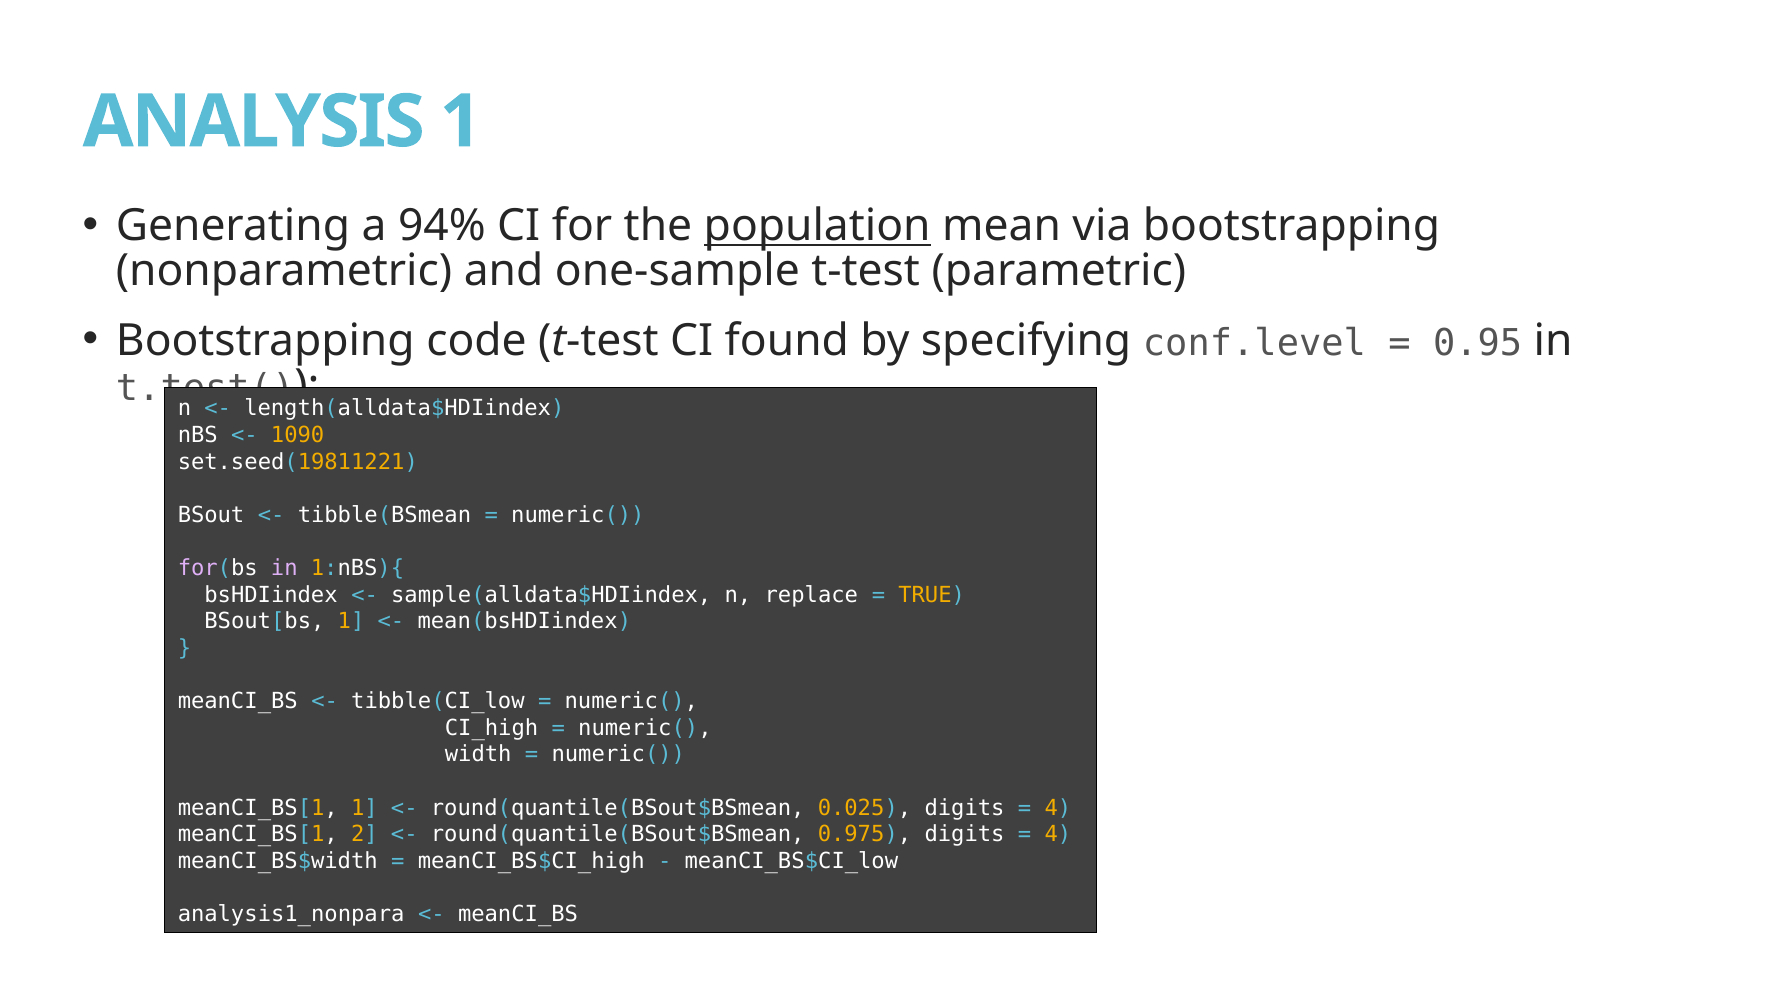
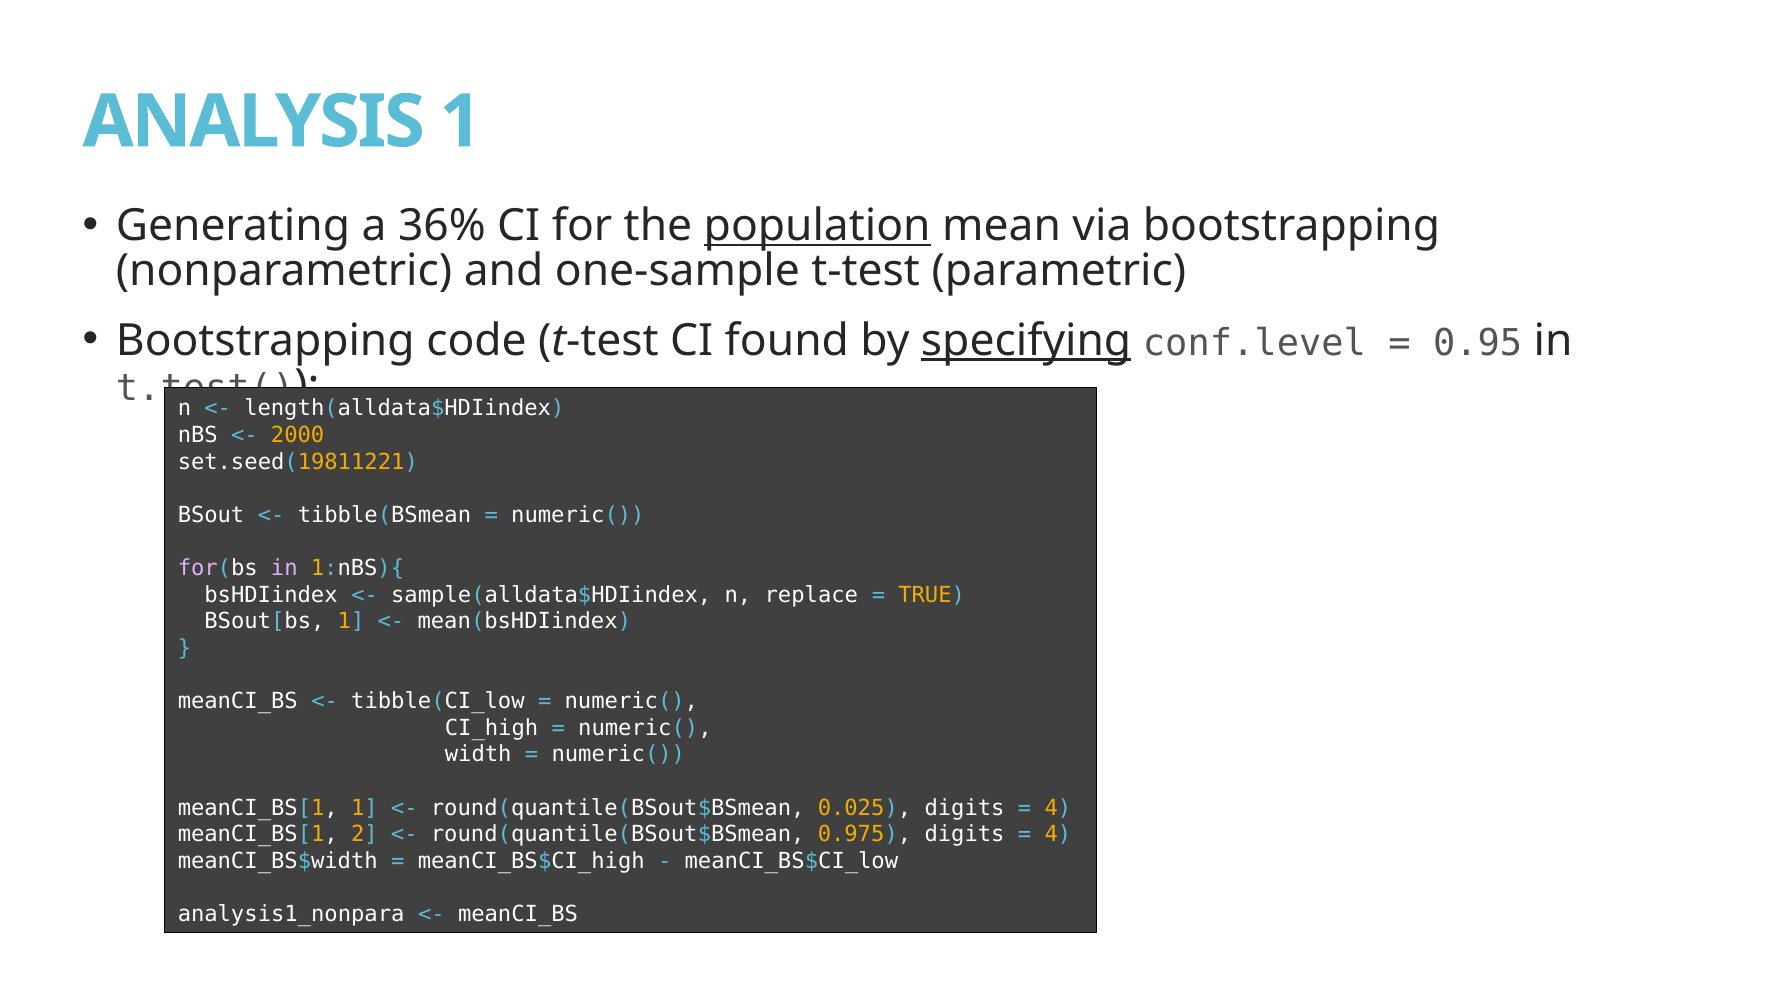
94%: 94% -> 36% (442, 226)
specifying underline: none -> present (1026, 341)
1090: 1090 -> 2000 (298, 435)
